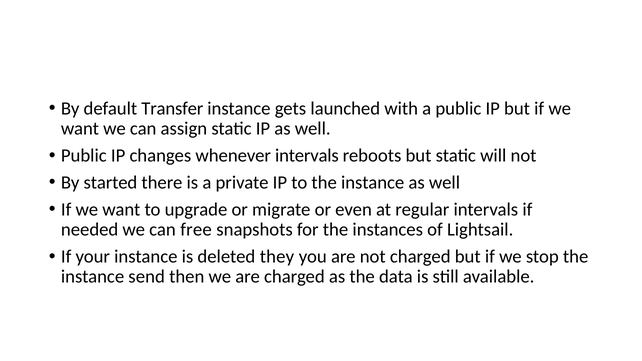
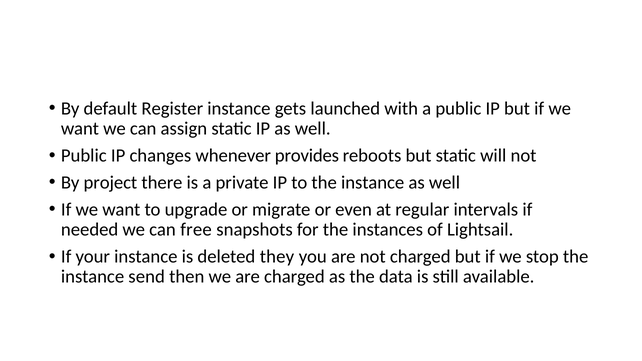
Transfer: Transfer -> Register (172, 109)
whenever intervals: intervals -> provides (307, 156)
started: started -> project (110, 183)
